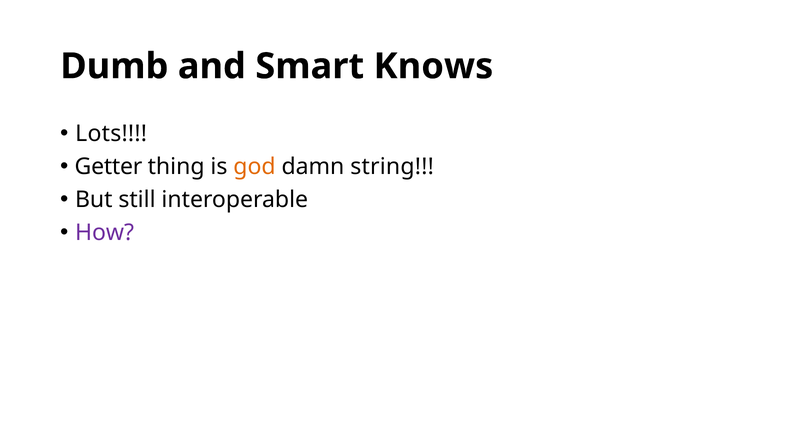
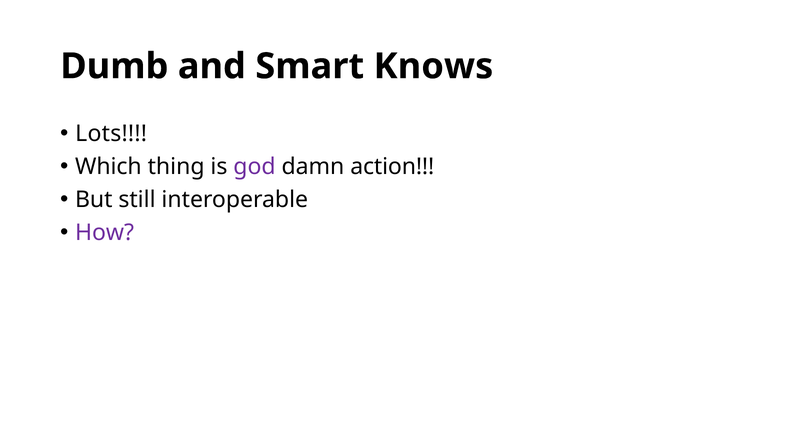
Getter: Getter -> Which (108, 167)
god colour: orange -> purple (254, 167)
string: string -> action (392, 167)
